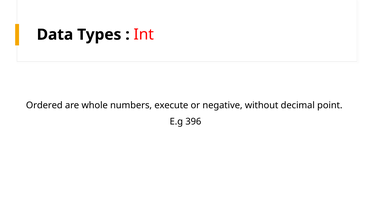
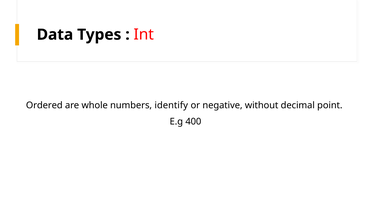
execute: execute -> identify (171, 105)
396: 396 -> 400 (193, 121)
